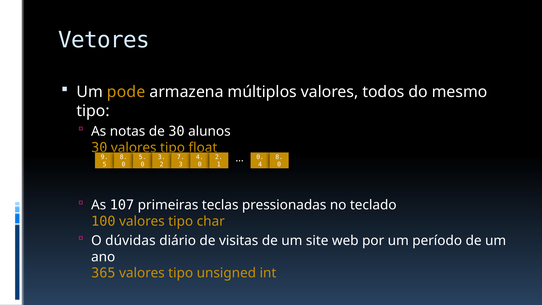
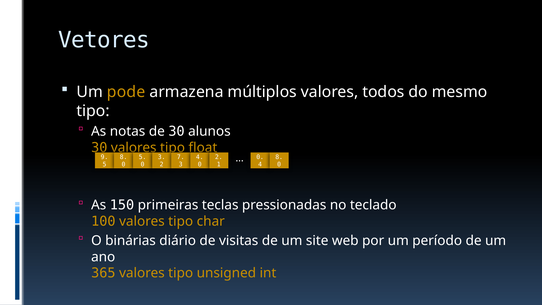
107: 107 -> 150 (122, 205)
dúvidas: dúvidas -> binárias (131, 241)
